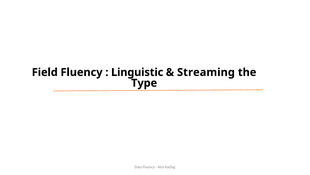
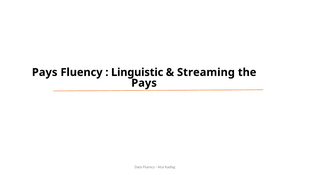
Field: Field -> Pays (45, 72)
Type: Type -> Pays (144, 83)
